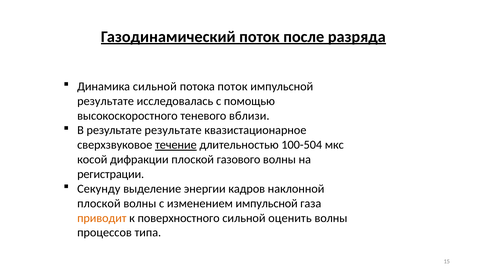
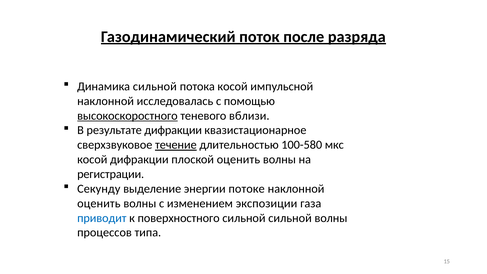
потока поток: поток -> косой (233, 86)
результате: результате -> наклонной (106, 101)
высокоскоростного underline: none -> present (127, 116)
результате результате: результате -> дифракции (173, 130)
100-504: 100-504 -> 100-580 (302, 145)
плоской газового: газового -> оценить (238, 159)
кадров: кадров -> потоке (247, 189)
плоской: плоской -> оценить (99, 203)
изменением импульсной: импульсной -> экспозиции (267, 203)
приводит colour: orange -> blue (102, 218)
сильной оценить: оценить -> сильной (290, 218)
